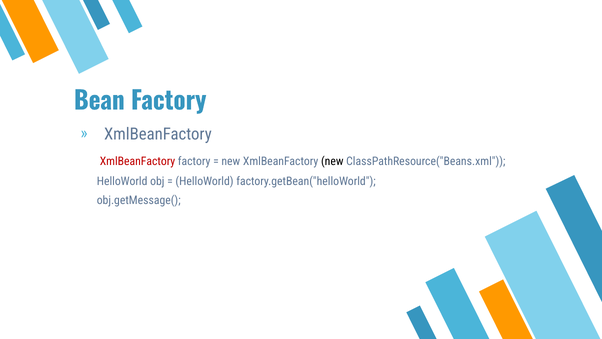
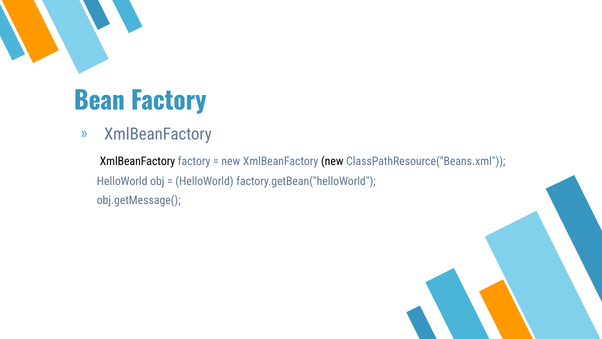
XmlBeanFactory colour: red -> black (137, 161)
